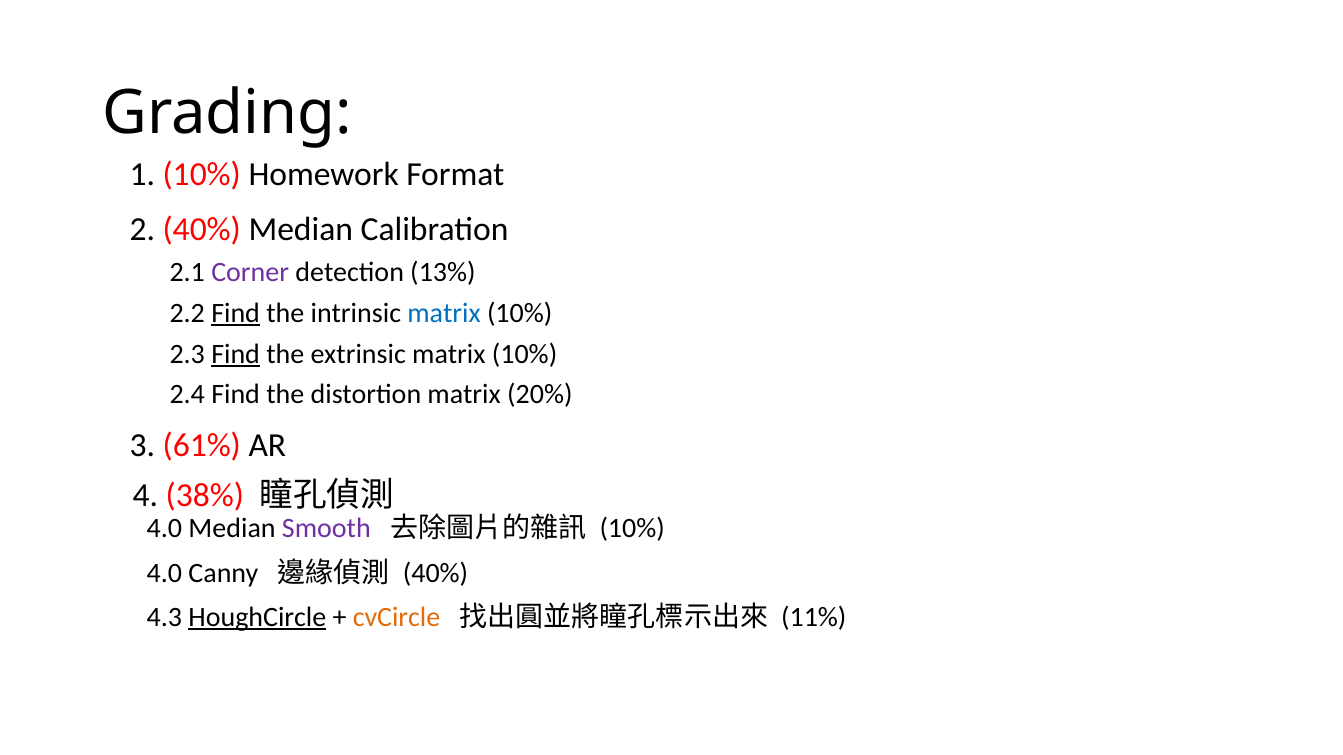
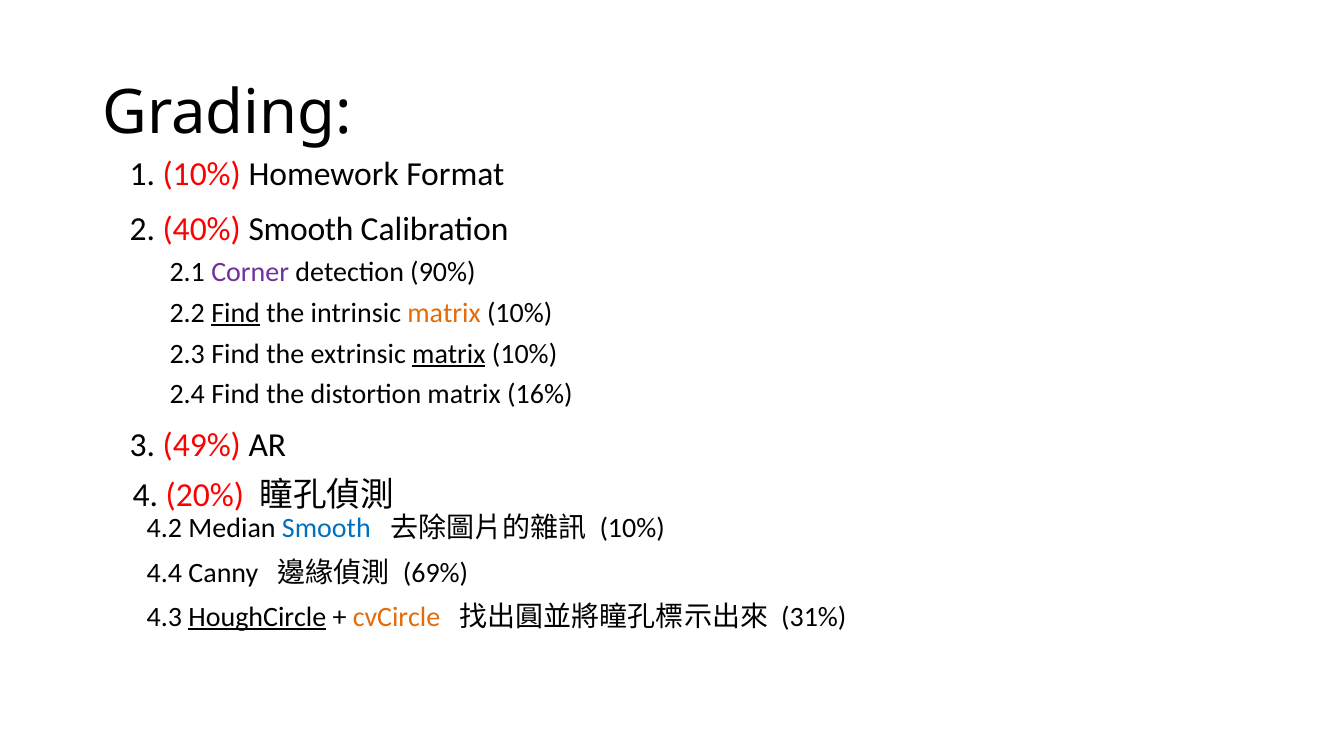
40% Median: Median -> Smooth (301, 229)
13%: 13% -> 90% (443, 273)
matrix colour: blue -> orange (444, 313)
Find underline: present -> none (236, 354)
matrix underline: none -> present (449, 354)
20%: 20% -> 16% (540, 395)
61%: 61% -> 49% (202, 446)
38%: 38% -> 20% (205, 496)
4.0: 4.0 -> 4.2 (164, 529)
Smooth colour: purple -> blue (326, 529)
4.0: 4.0 -> 4.4 (164, 573)
40%: 40% -> 69% (436, 573)
11%: 11% -> 31% (814, 617)
